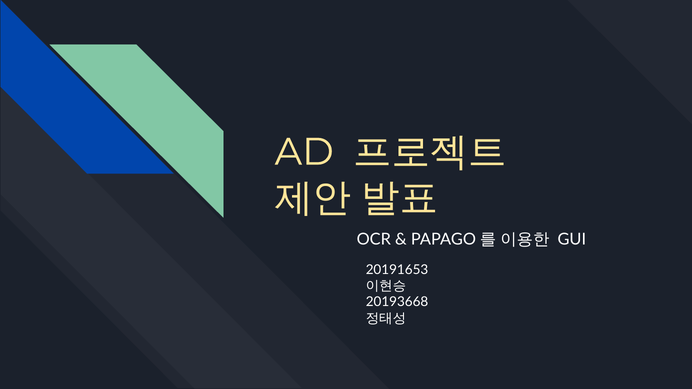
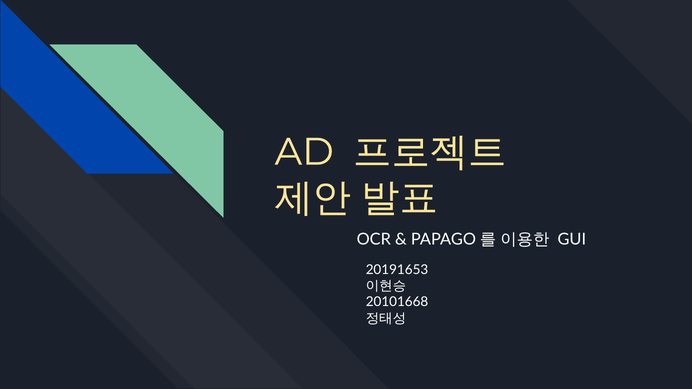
20193668: 20193668 -> 20101668 (397, 302)
